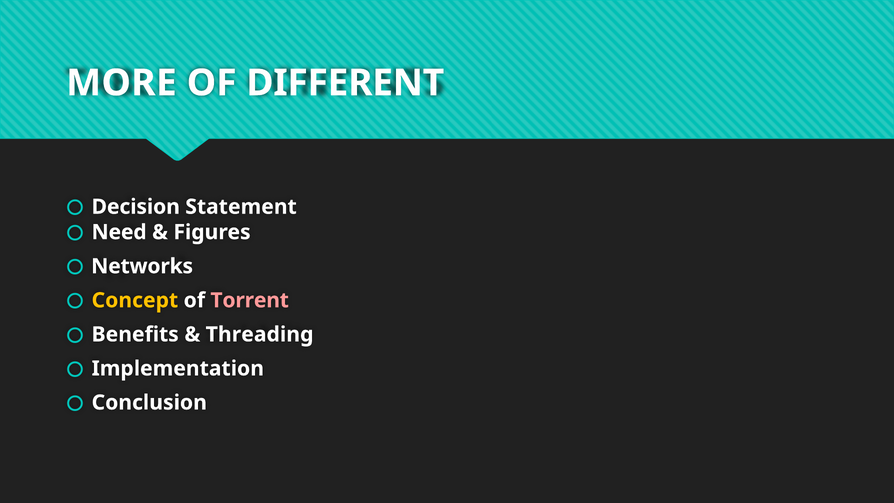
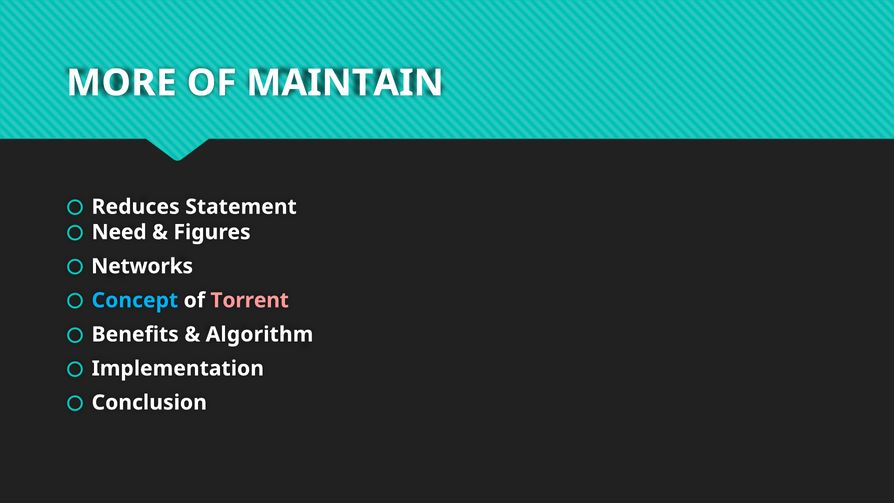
DIFFERENT: DIFFERENT -> MAINTAIN (345, 83)
Decision: Decision -> Reduces (136, 207)
Concept colour: yellow -> light blue (135, 300)
Threading: Threading -> Algorithm (260, 334)
